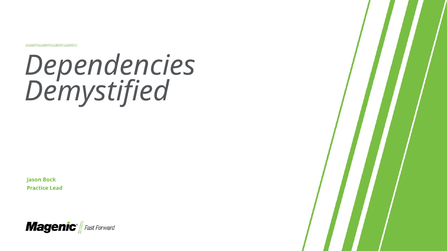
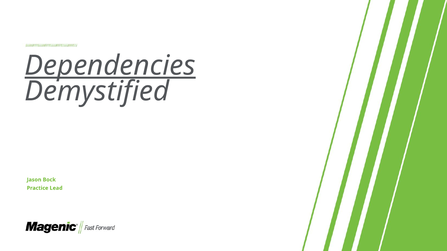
Dependencies underline: none -> present (110, 66)
